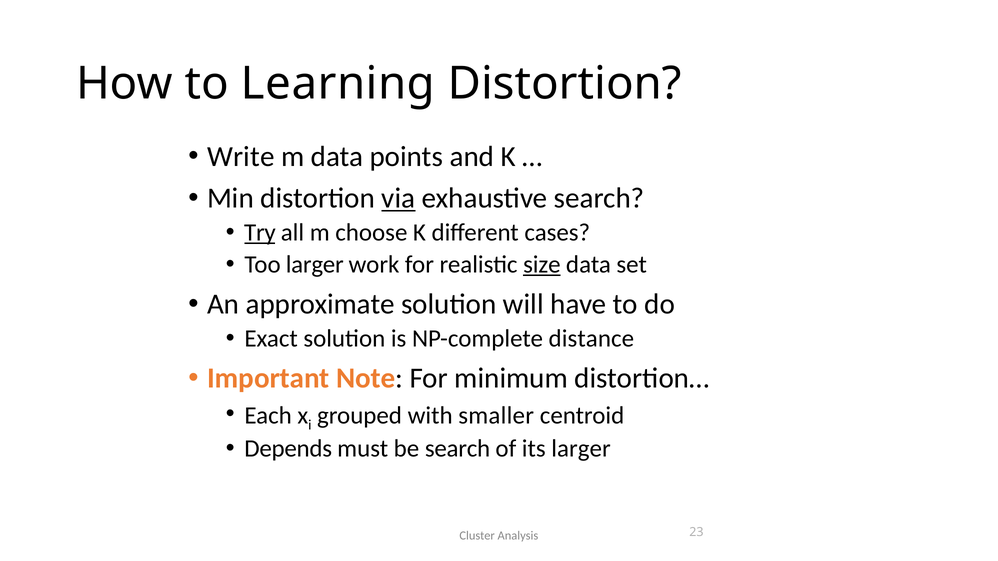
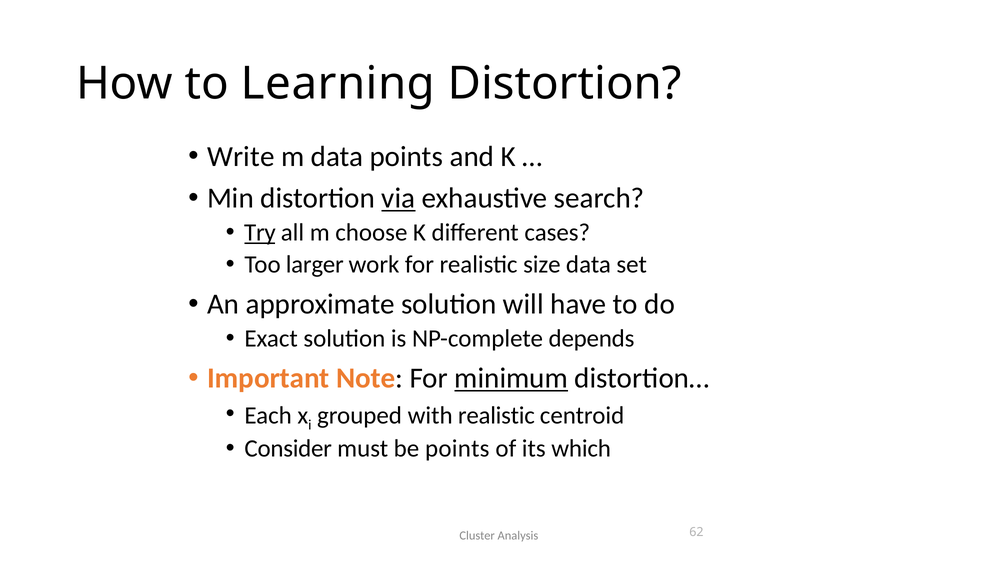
size underline: present -> none (542, 265)
distance: distance -> depends (592, 339)
minimum underline: none -> present (511, 378)
with smaller: smaller -> realistic (496, 416)
Depends: Depends -> Consider (288, 449)
be search: search -> points (457, 449)
its larger: larger -> which (581, 449)
23: 23 -> 62 (696, 532)
